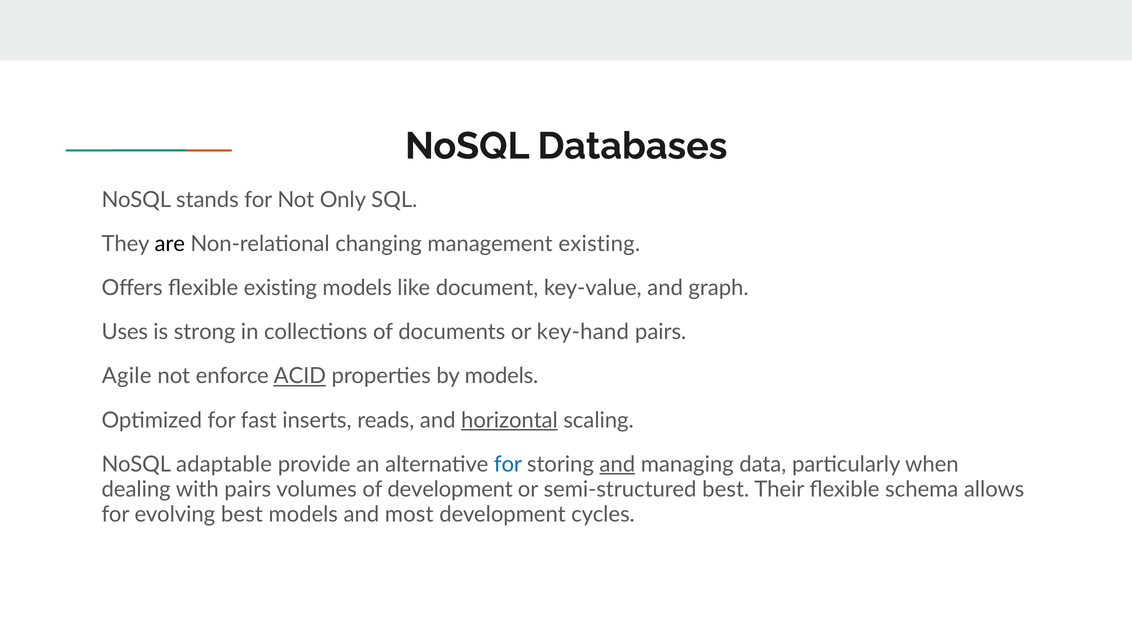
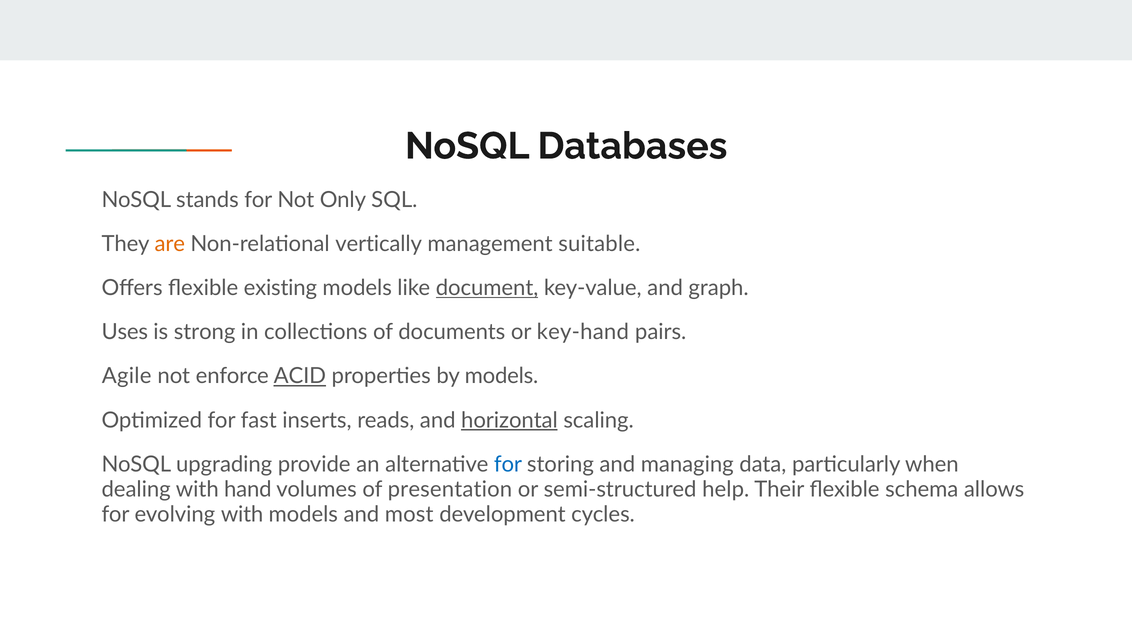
are colour: black -> orange (170, 244)
changing: changing -> vertically (379, 244)
management existing: existing -> suitable (599, 244)
document underline: none -> present (487, 288)
adaptable: adaptable -> upgrading (224, 464)
and underline: present -> none (617, 464)
with pairs: pairs -> hand (248, 489)
of development: development -> presentation (450, 489)
semi-structured best: best -> help (726, 489)
evolving best: best -> with (242, 514)
